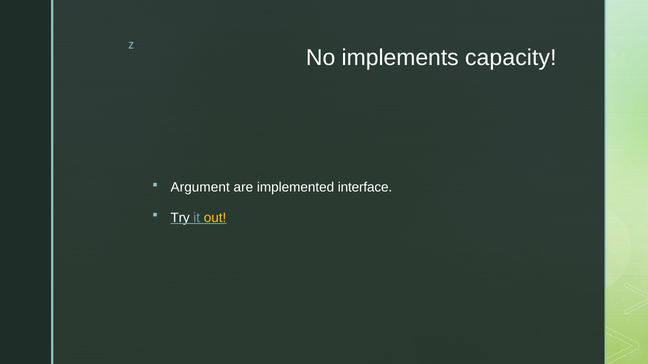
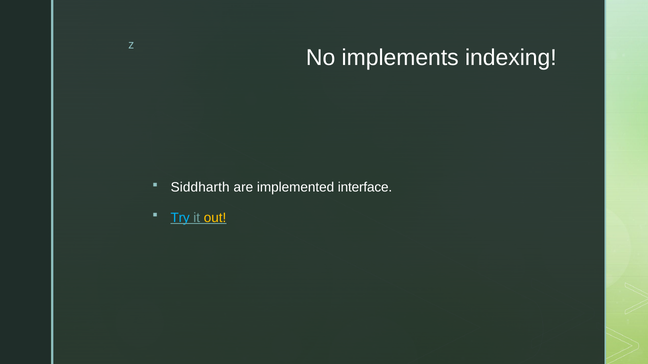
capacity: capacity -> indexing (511, 58)
Argument: Argument -> Siddharth (200, 188)
Try colour: white -> light blue (180, 218)
